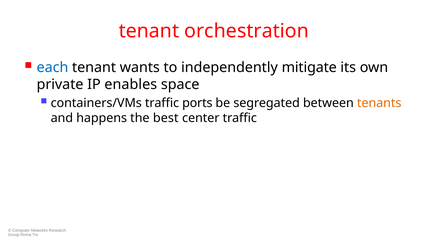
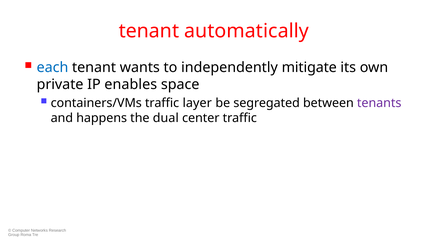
orchestration: orchestration -> automatically (247, 31)
ports: ports -> layer (197, 103)
tenants colour: orange -> purple (379, 103)
best: best -> dual (166, 118)
